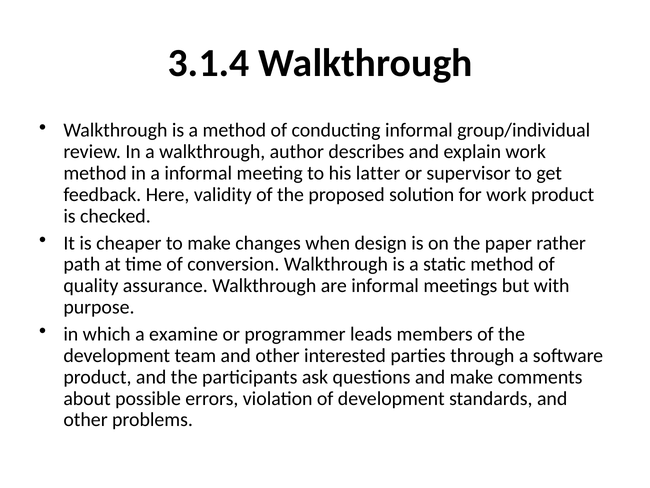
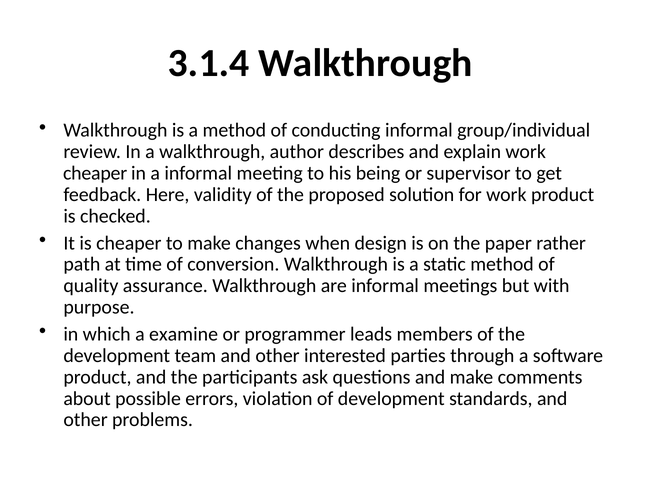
method: method -> cheaper (95, 173)
latter: latter -> being (378, 173)
